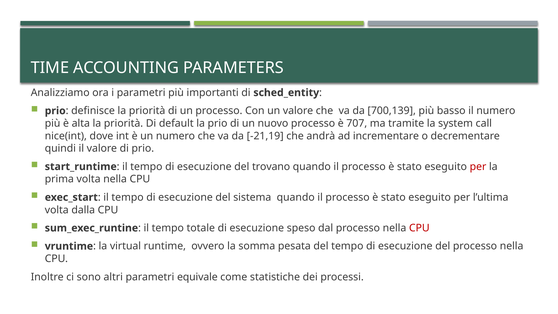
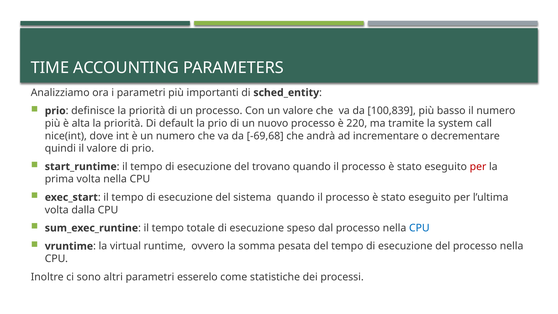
700,139: 700,139 -> 100,839 (392, 111)
707: 707 -> 220 (357, 123)
-21,19: -21,19 -> -69,68 (265, 136)
CPU colour: red -> blue (419, 228)
equivale: equivale -> esserelo (197, 277)
